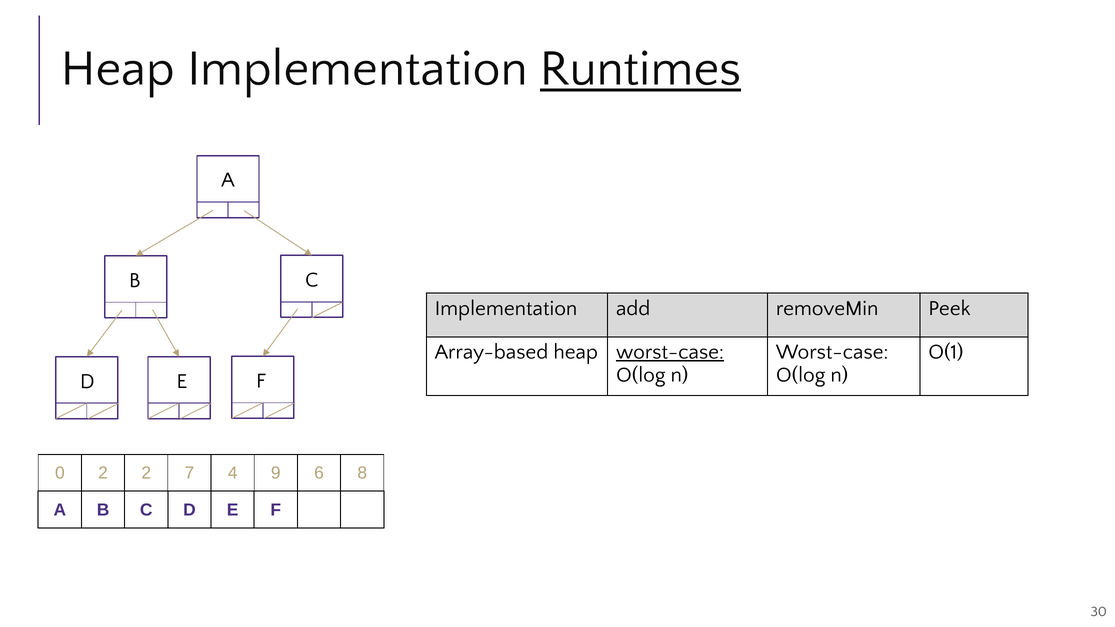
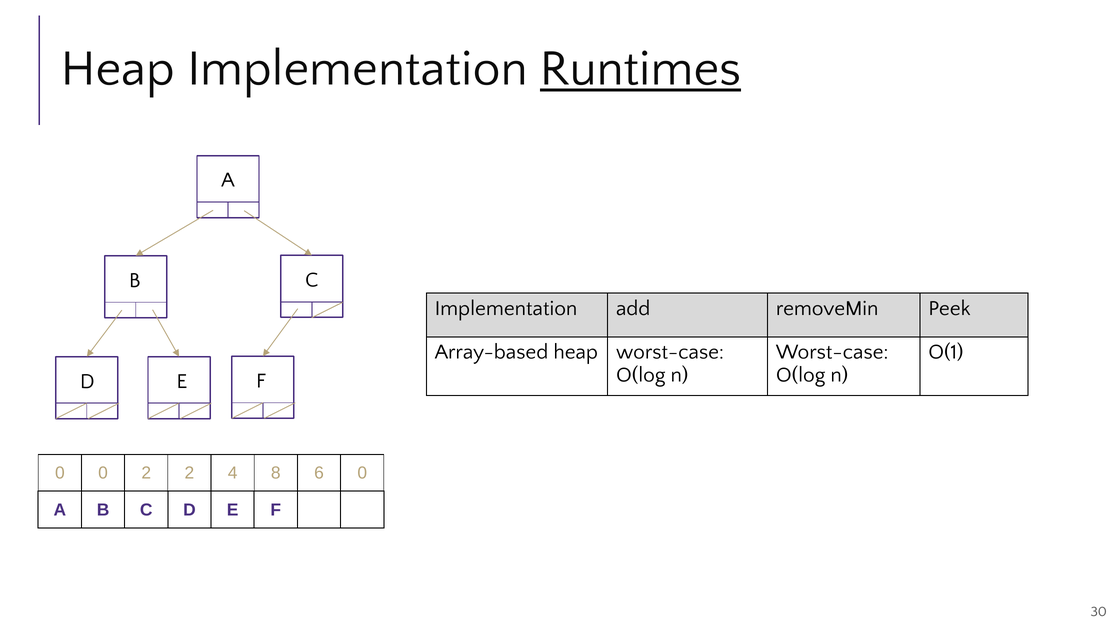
worst-case underline: present -> none (670, 352)
0 2: 2 -> 0 (103, 473)
2 7: 7 -> 2 (189, 473)
9: 9 -> 8 (276, 473)
6 8: 8 -> 0 (362, 473)
